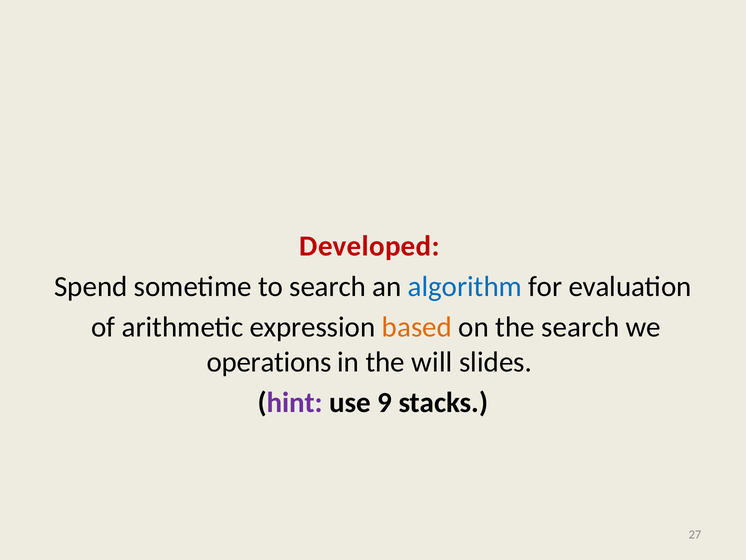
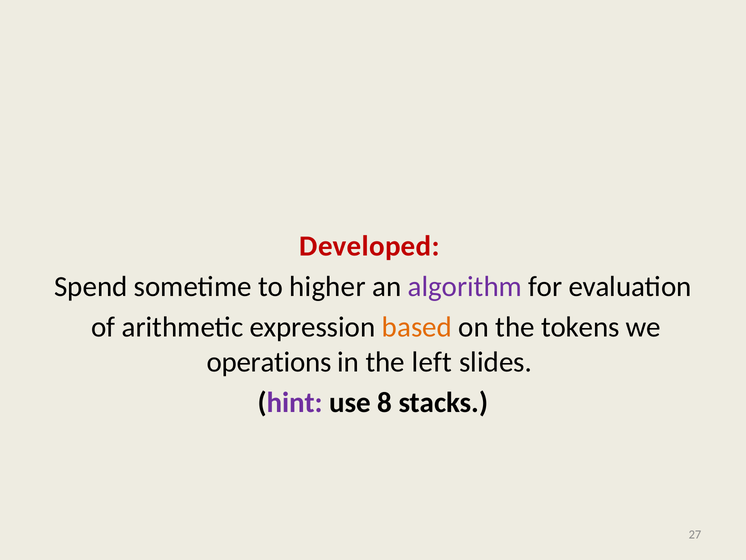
to search: search -> higher (328, 286)
algorithm colour: blue -> purple (465, 286)
the search: search -> tokens (580, 327)
will: will -> left (432, 362)
9: 9 -> 8 (385, 403)
